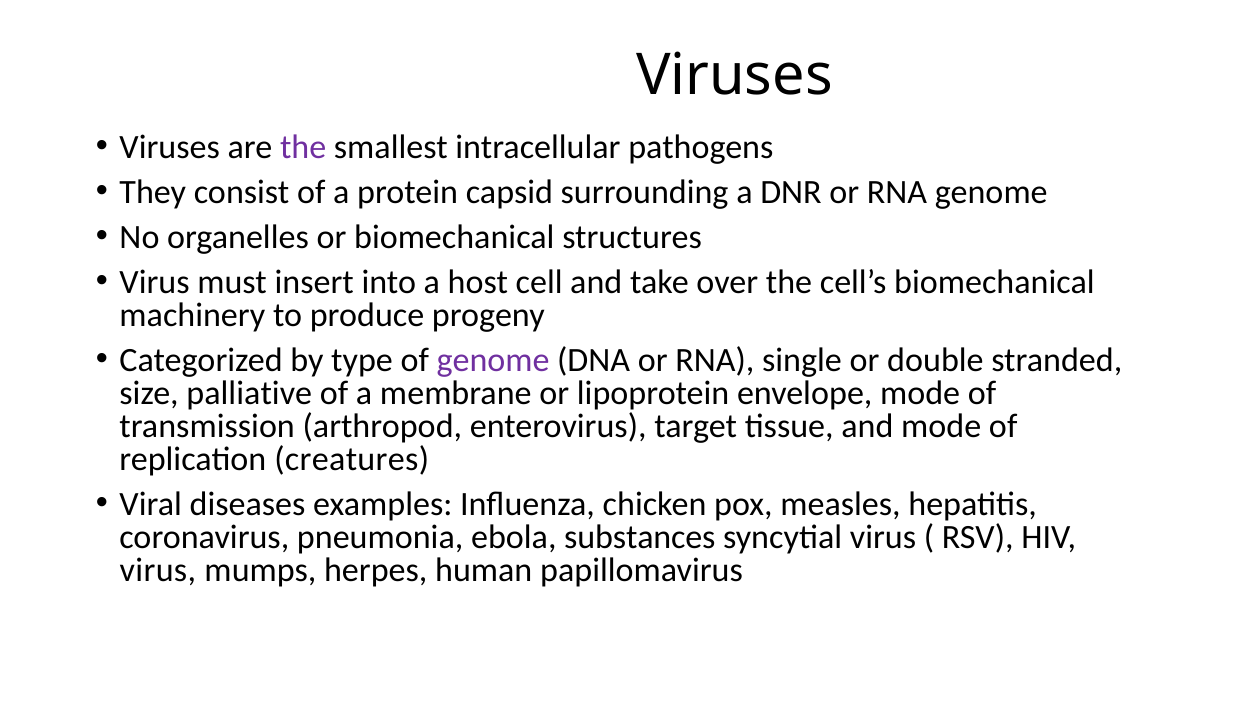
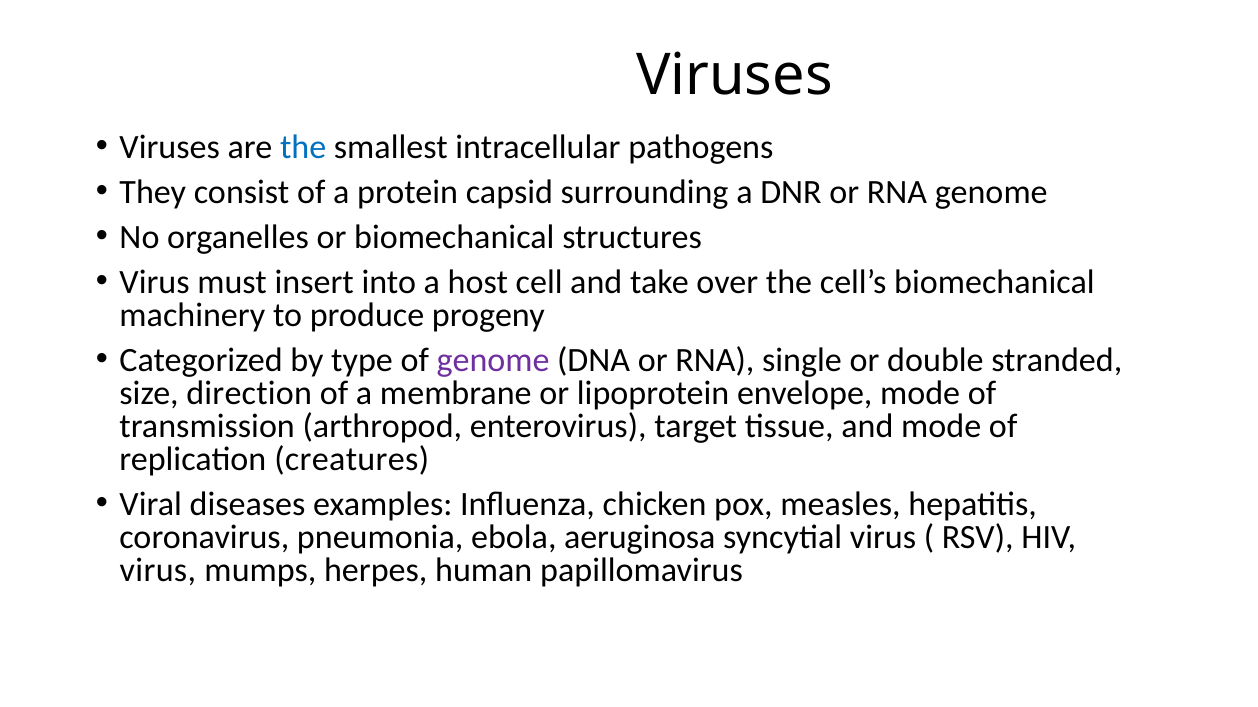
the colour: purple -> blue (303, 148)
palliative: palliative -> direction (249, 393)
substances: substances -> aeruginosa (640, 538)
